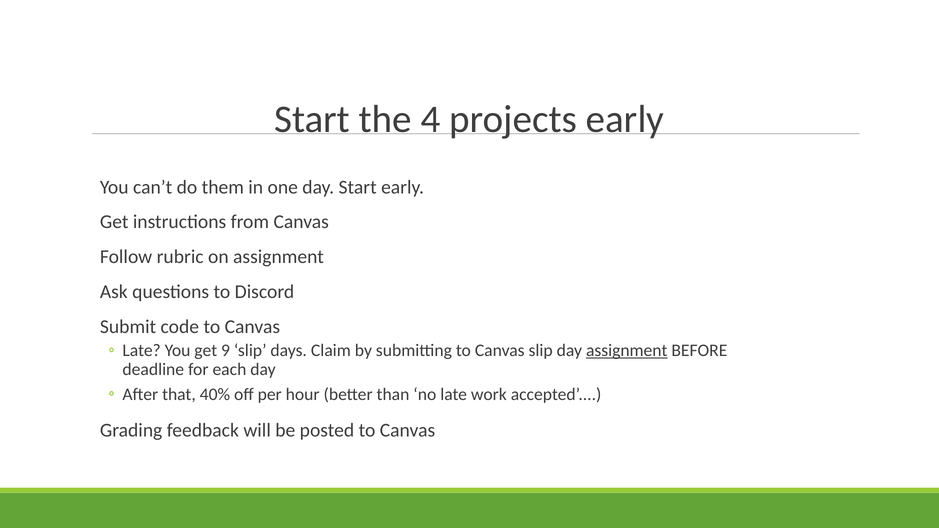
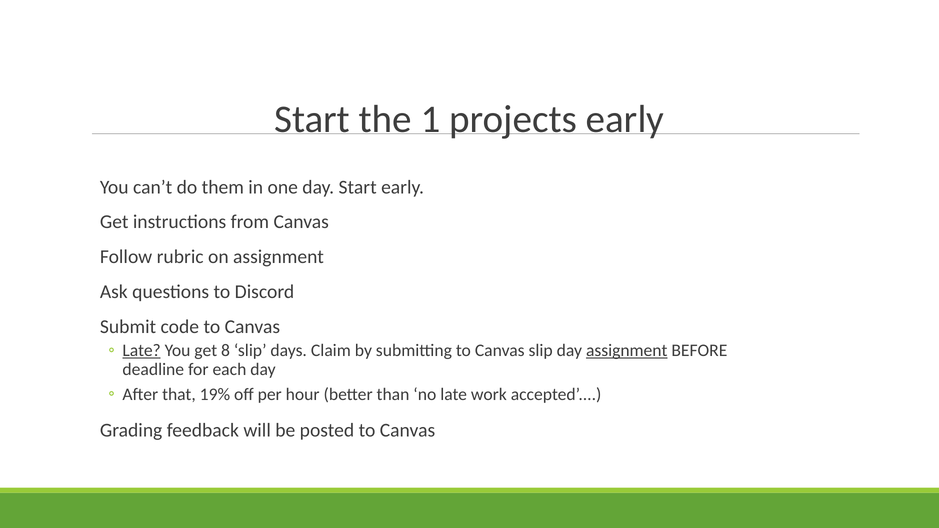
4: 4 -> 1 (431, 119)
Late underline: none -> present (142, 351)
9: 9 -> 8 (226, 351)
40%: 40% -> 19% (215, 395)
